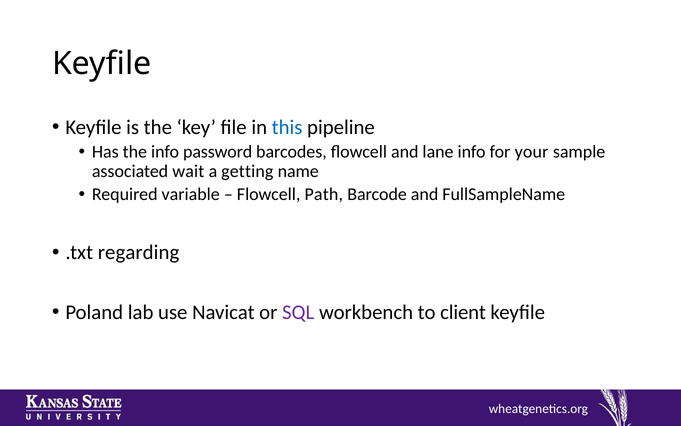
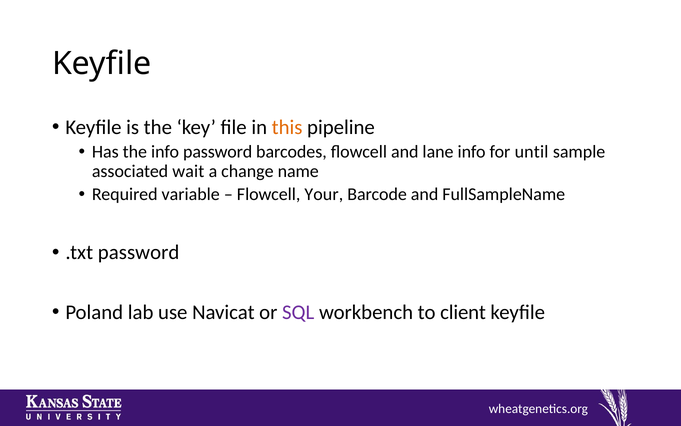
this colour: blue -> orange (287, 127)
your: your -> until (532, 152)
getting: getting -> change (247, 171)
Path: Path -> Your (324, 194)
.txt regarding: regarding -> password (139, 252)
